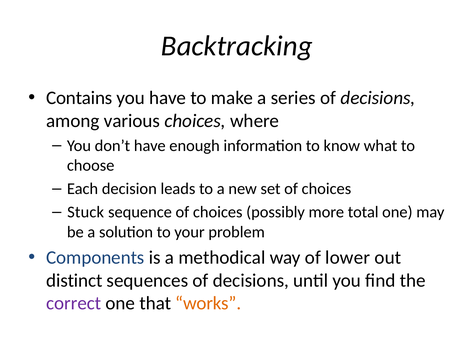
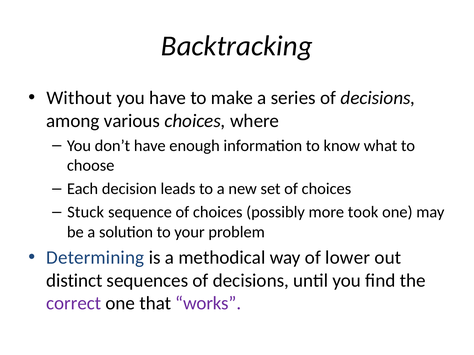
Contains: Contains -> Without (79, 98)
total: total -> took (363, 212)
Components: Components -> Determining (95, 258)
works colour: orange -> purple (208, 304)
